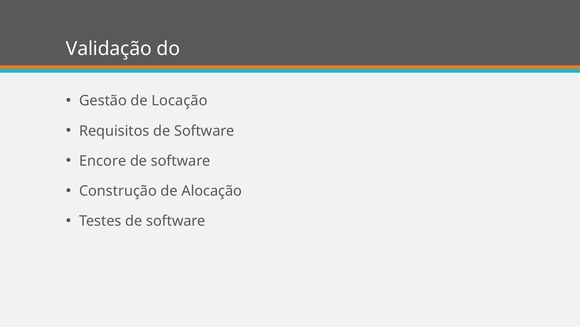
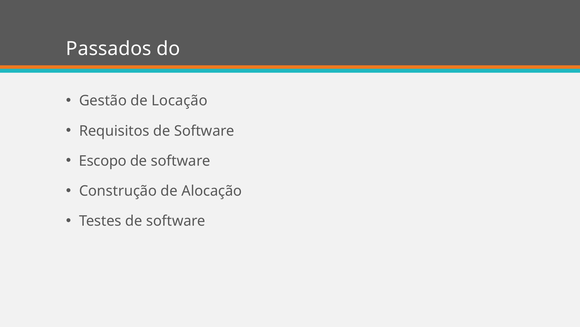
Validação: Validação -> Passados (109, 49)
Encore: Encore -> Escopo (103, 161)
